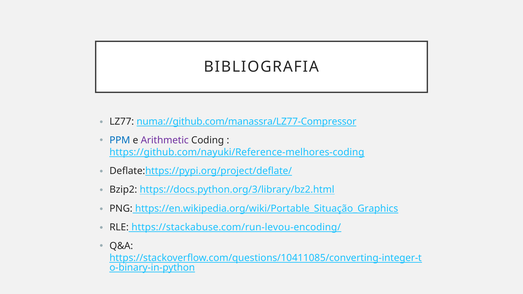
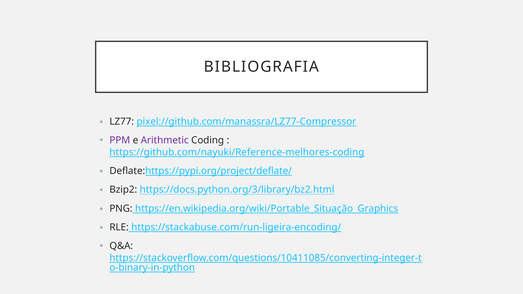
numa://github.com/manassra/LZ77-Compressor: numa://github.com/manassra/LZ77-Compressor -> pixel://github.com/manassra/LZ77-Compressor (246, 122)
PPM colour: blue -> purple (120, 140)
https://stackabuse.com/run-levou-encoding/: https://stackabuse.com/run-levou-encoding/ -> https://stackabuse.com/run-ligeira-encoding/ (236, 227)
